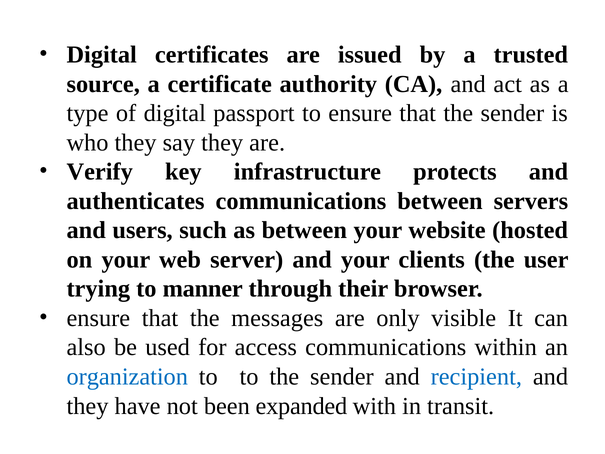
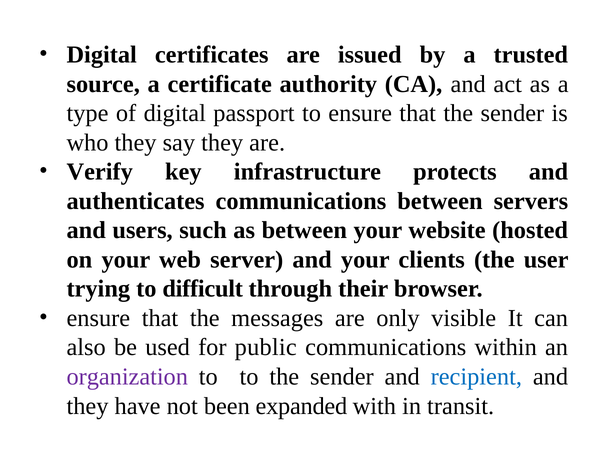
manner: manner -> difficult (203, 289)
access: access -> public (266, 347)
organization colour: blue -> purple (127, 376)
